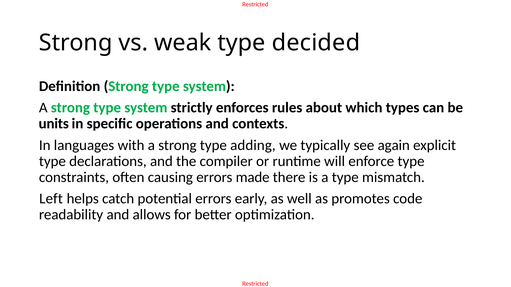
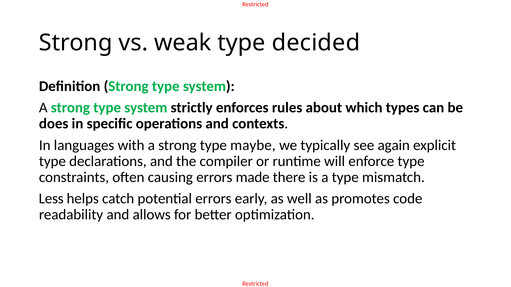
units: units -> does (54, 124)
adding: adding -> maybe (253, 145)
Left: Left -> Less (51, 199)
